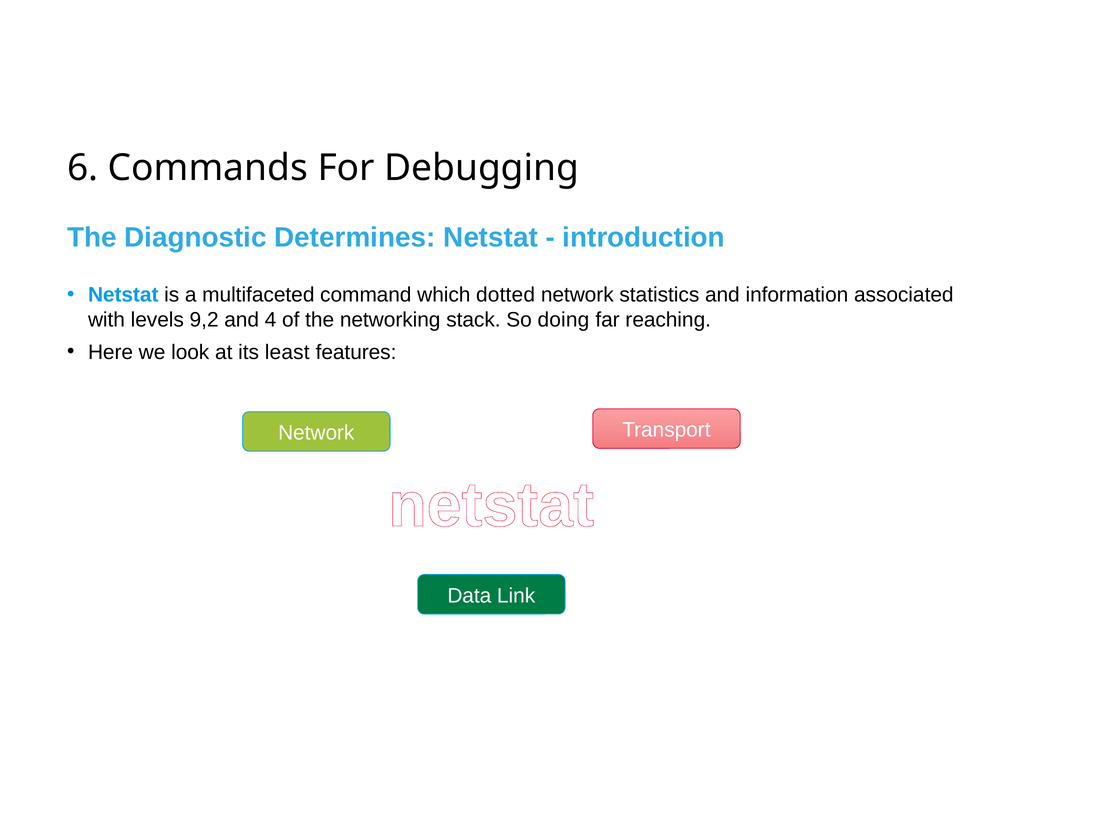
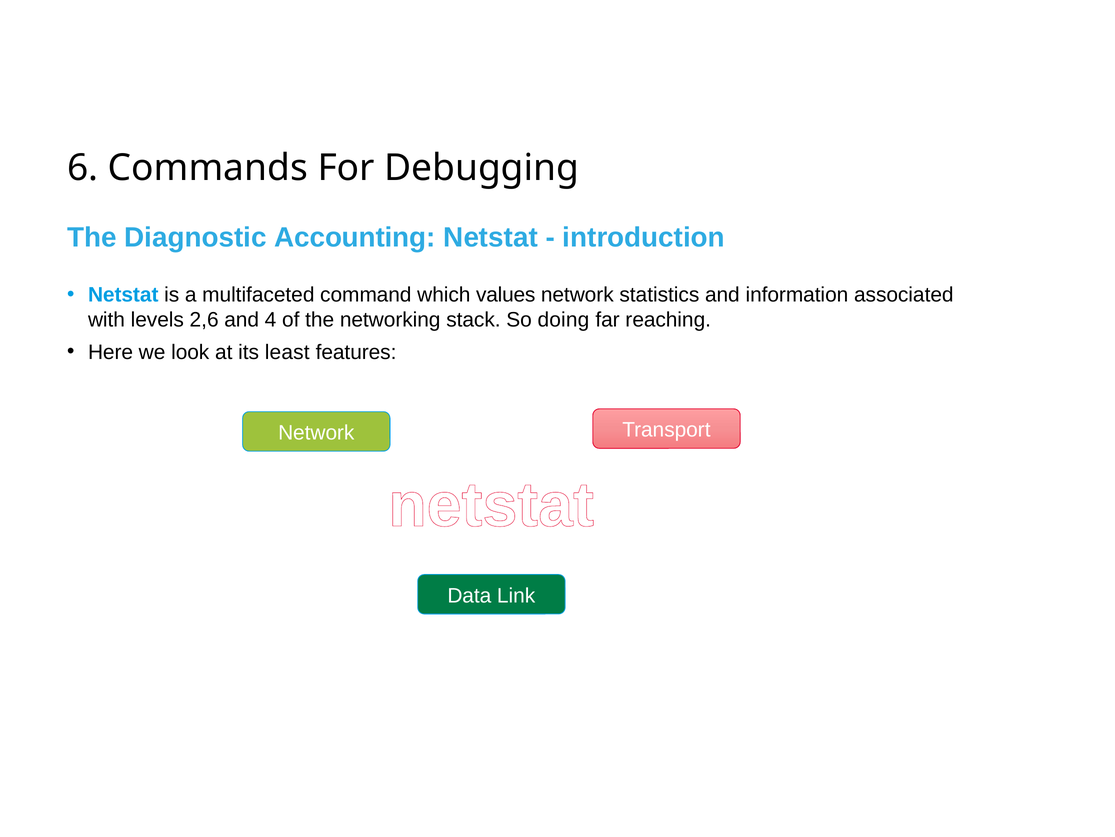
Determines: Determines -> Accounting (355, 237)
dotted: dotted -> values (506, 295)
9,2: 9,2 -> 2,6 (204, 320)
